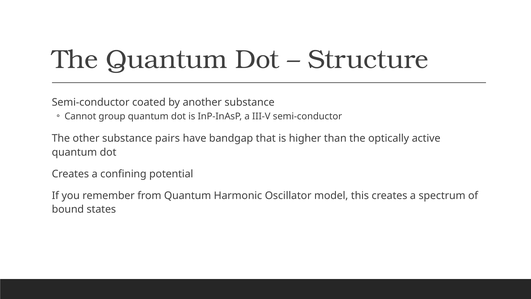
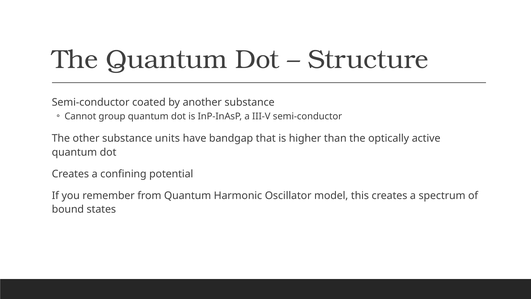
pairs: pairs -> units (167, 138)
